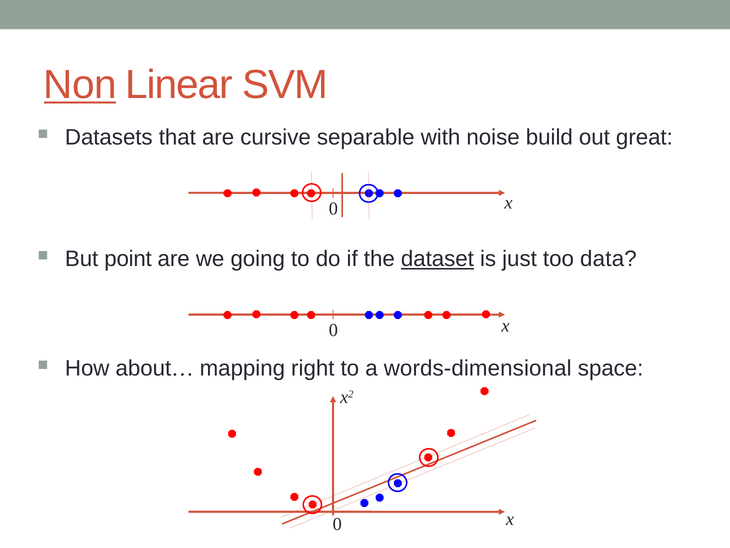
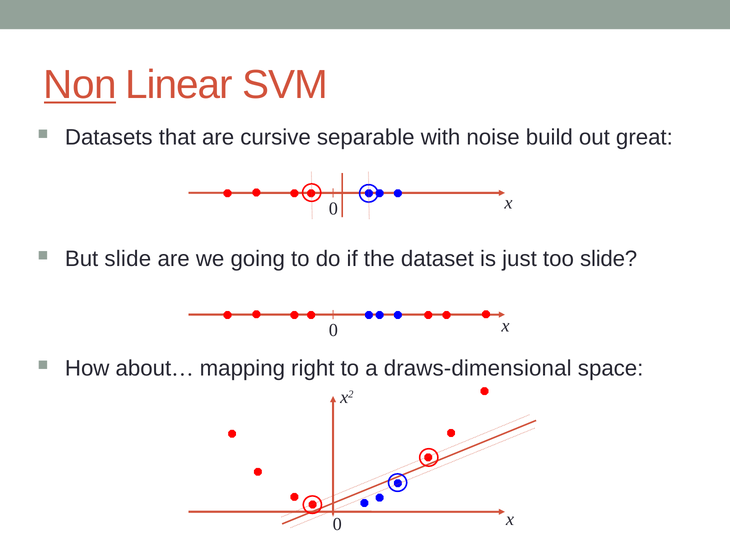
But point: point -> slide (128, 259)
dataset underline: present -> none (437, 259)
too data: data -> slide (609, 259)
words-dimensional: words-dimensional -> draws-dimensional (478, 368)
